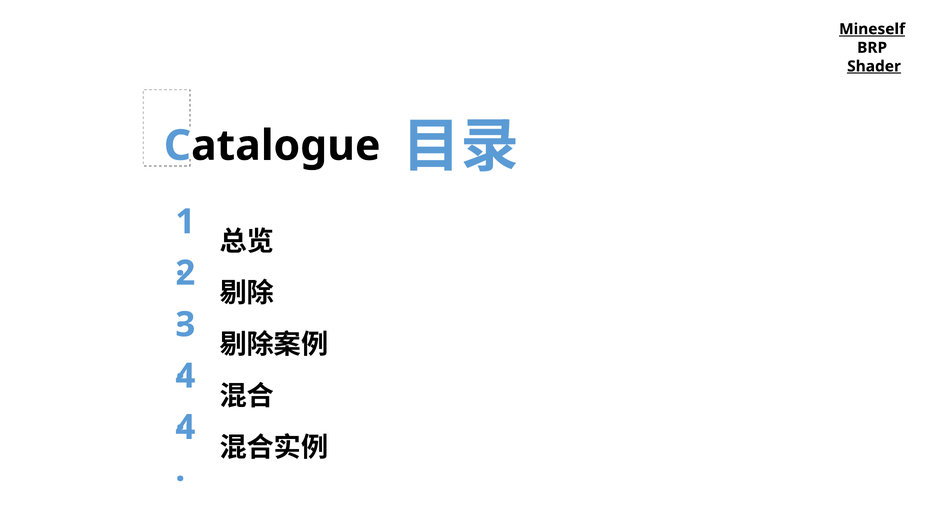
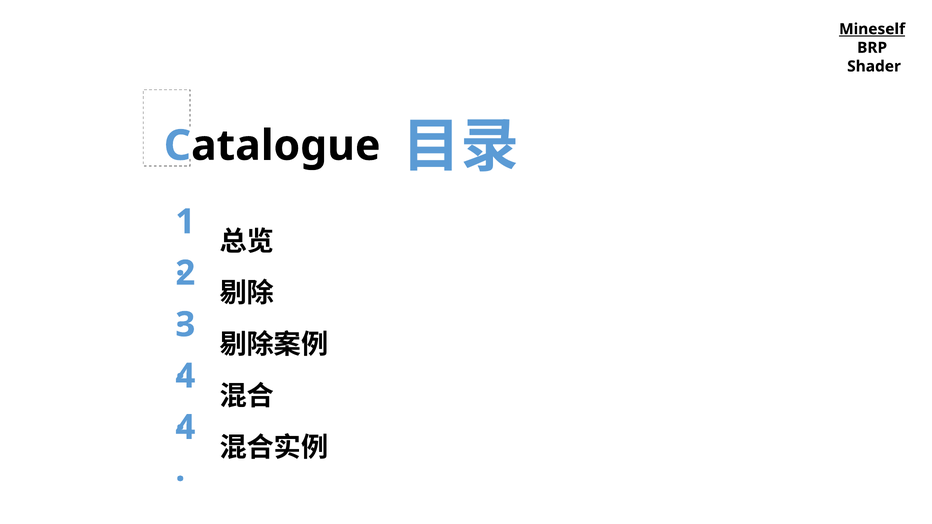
Shader underline: present -> none (874, 66)
